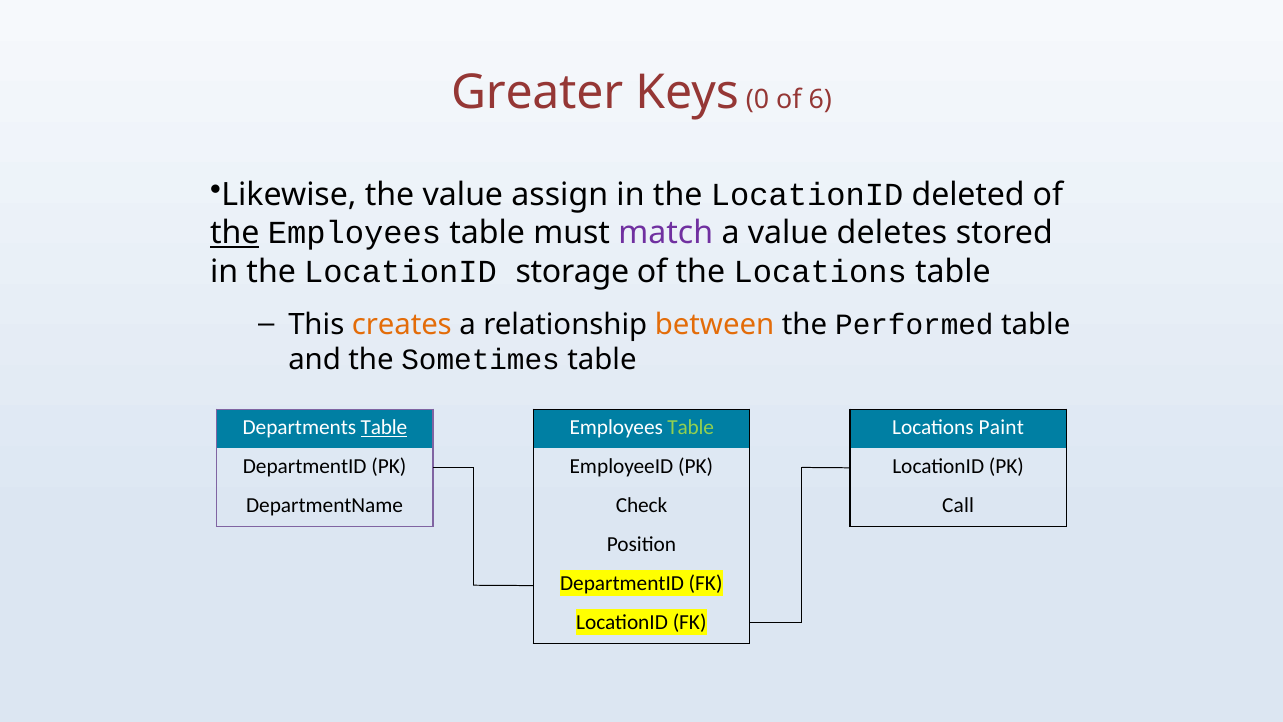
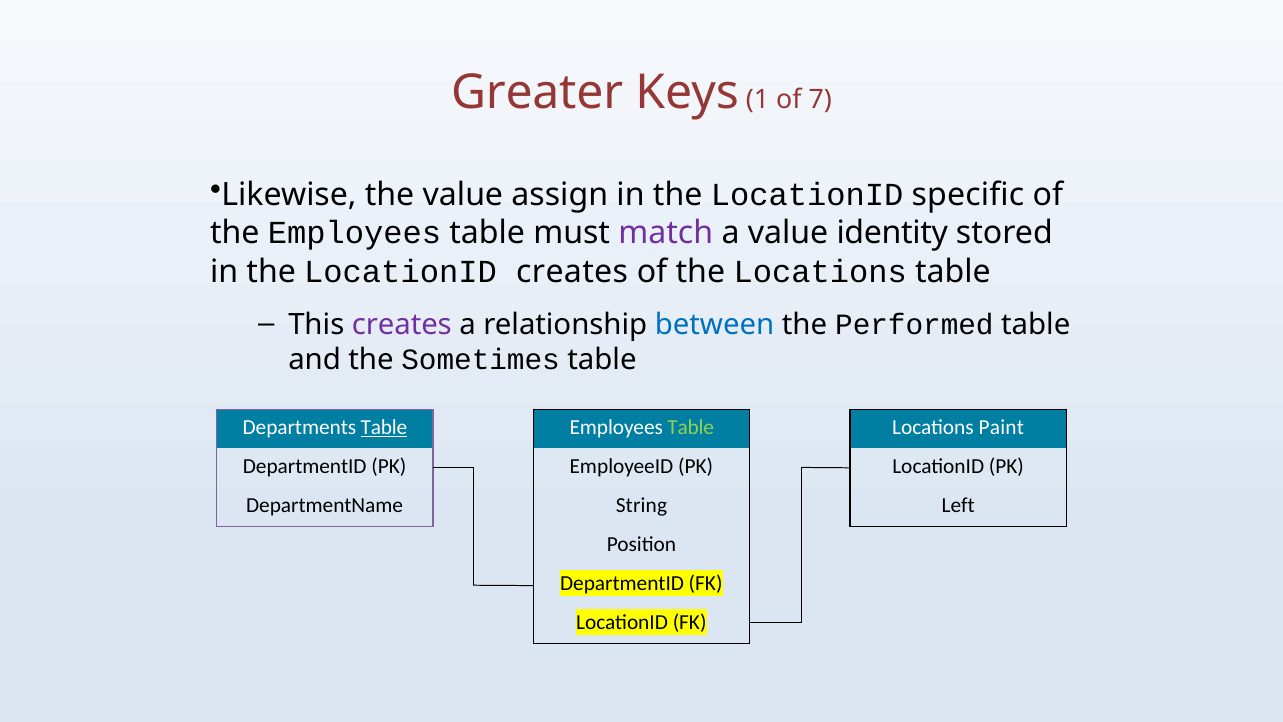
0: 0 -> 1 (758, 99)
6: 6 -> 7 (820, 99)
deleted: deleted -> specific (968, 195)
the underline: present -> none (235, 233)
deletes: deletes -> identity (892, 233)
LocationID storage: storage -> creates (572, 272)
creates colour: orange -> purple (402, 324)
between colour: orange -> blue (715, 324)
Check: Check -> String (641, 505)
Call: Call -> Left (958, 505)
